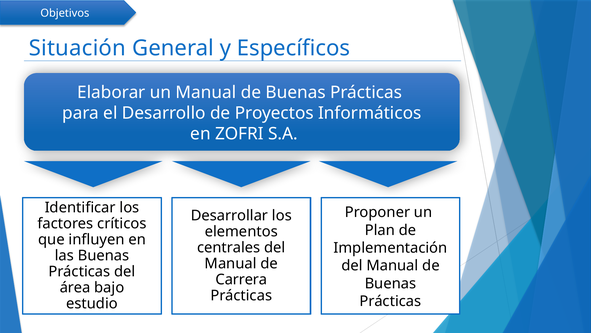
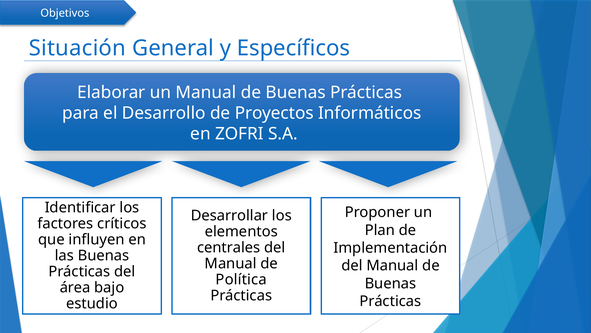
Carrera: Carrera -> Política (241, 279)
